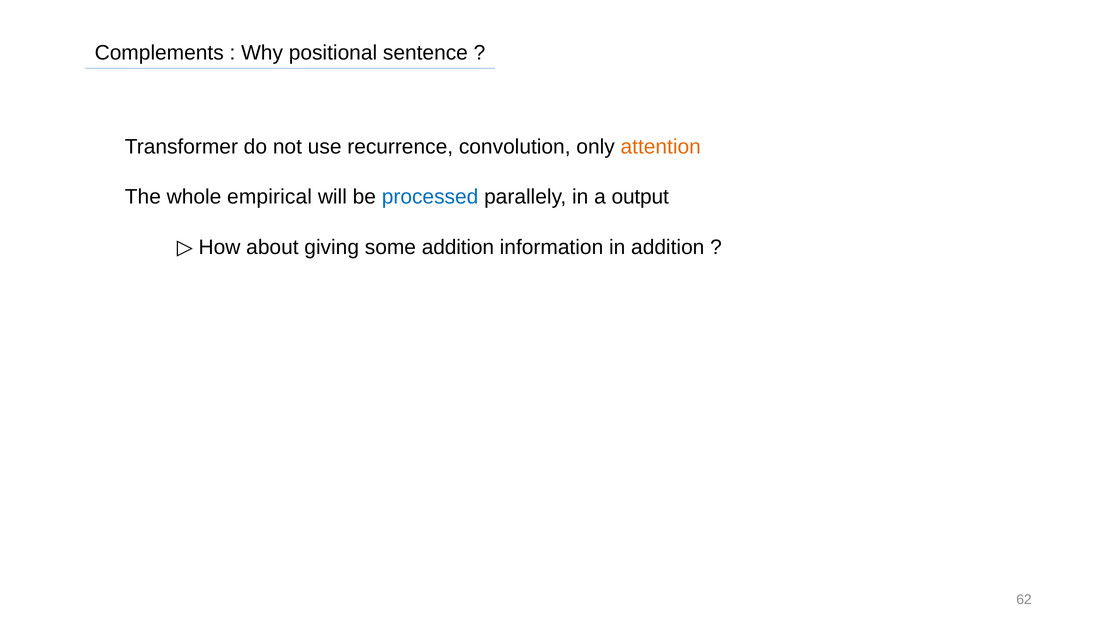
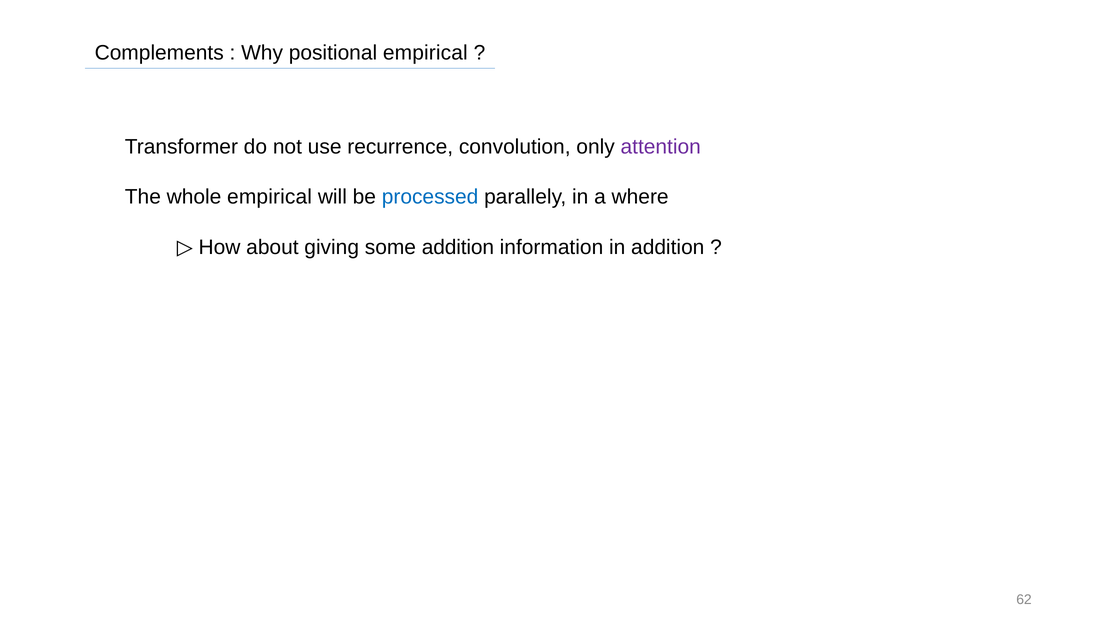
positional sentence: sentence -> empirical (425, 53)
attention colour: orange -> purple (661, 147)
output: output -> where (640, 197)
